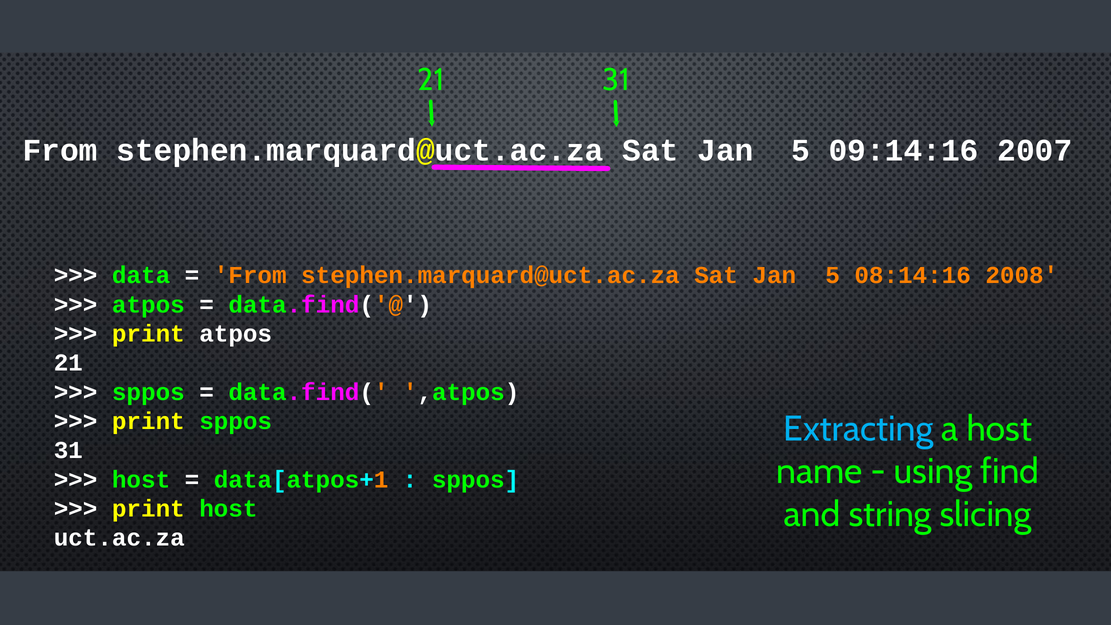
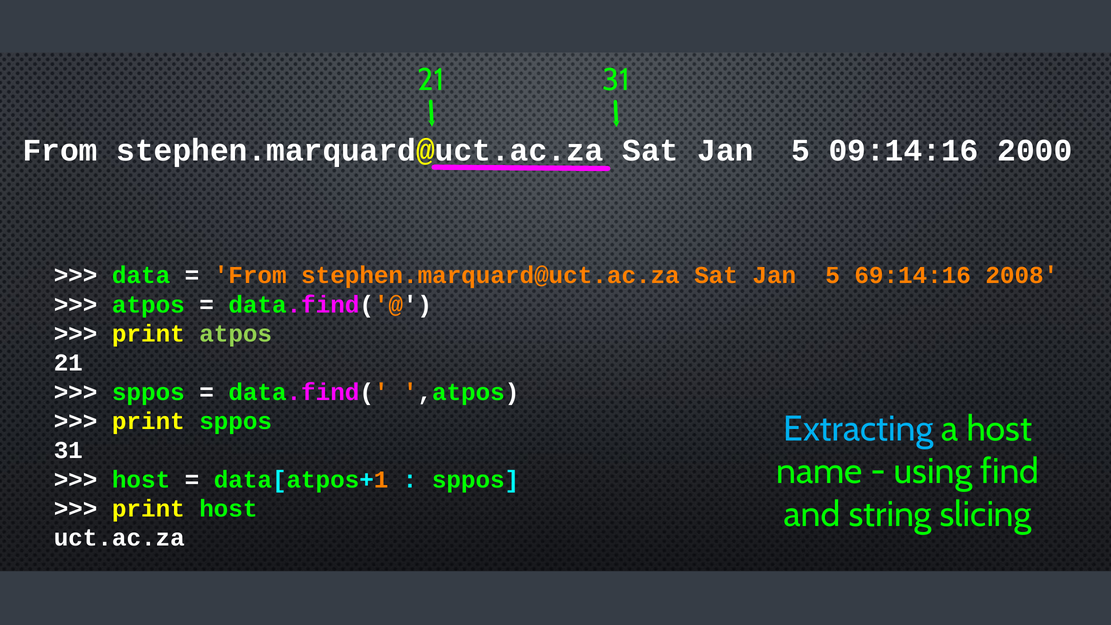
2007: 2007 -> 2000 (1035, 151)
08:14:16: 08:14:16 -> 69:14:16 (913, 275)
atpos colour: white -> light green (236, 334)
